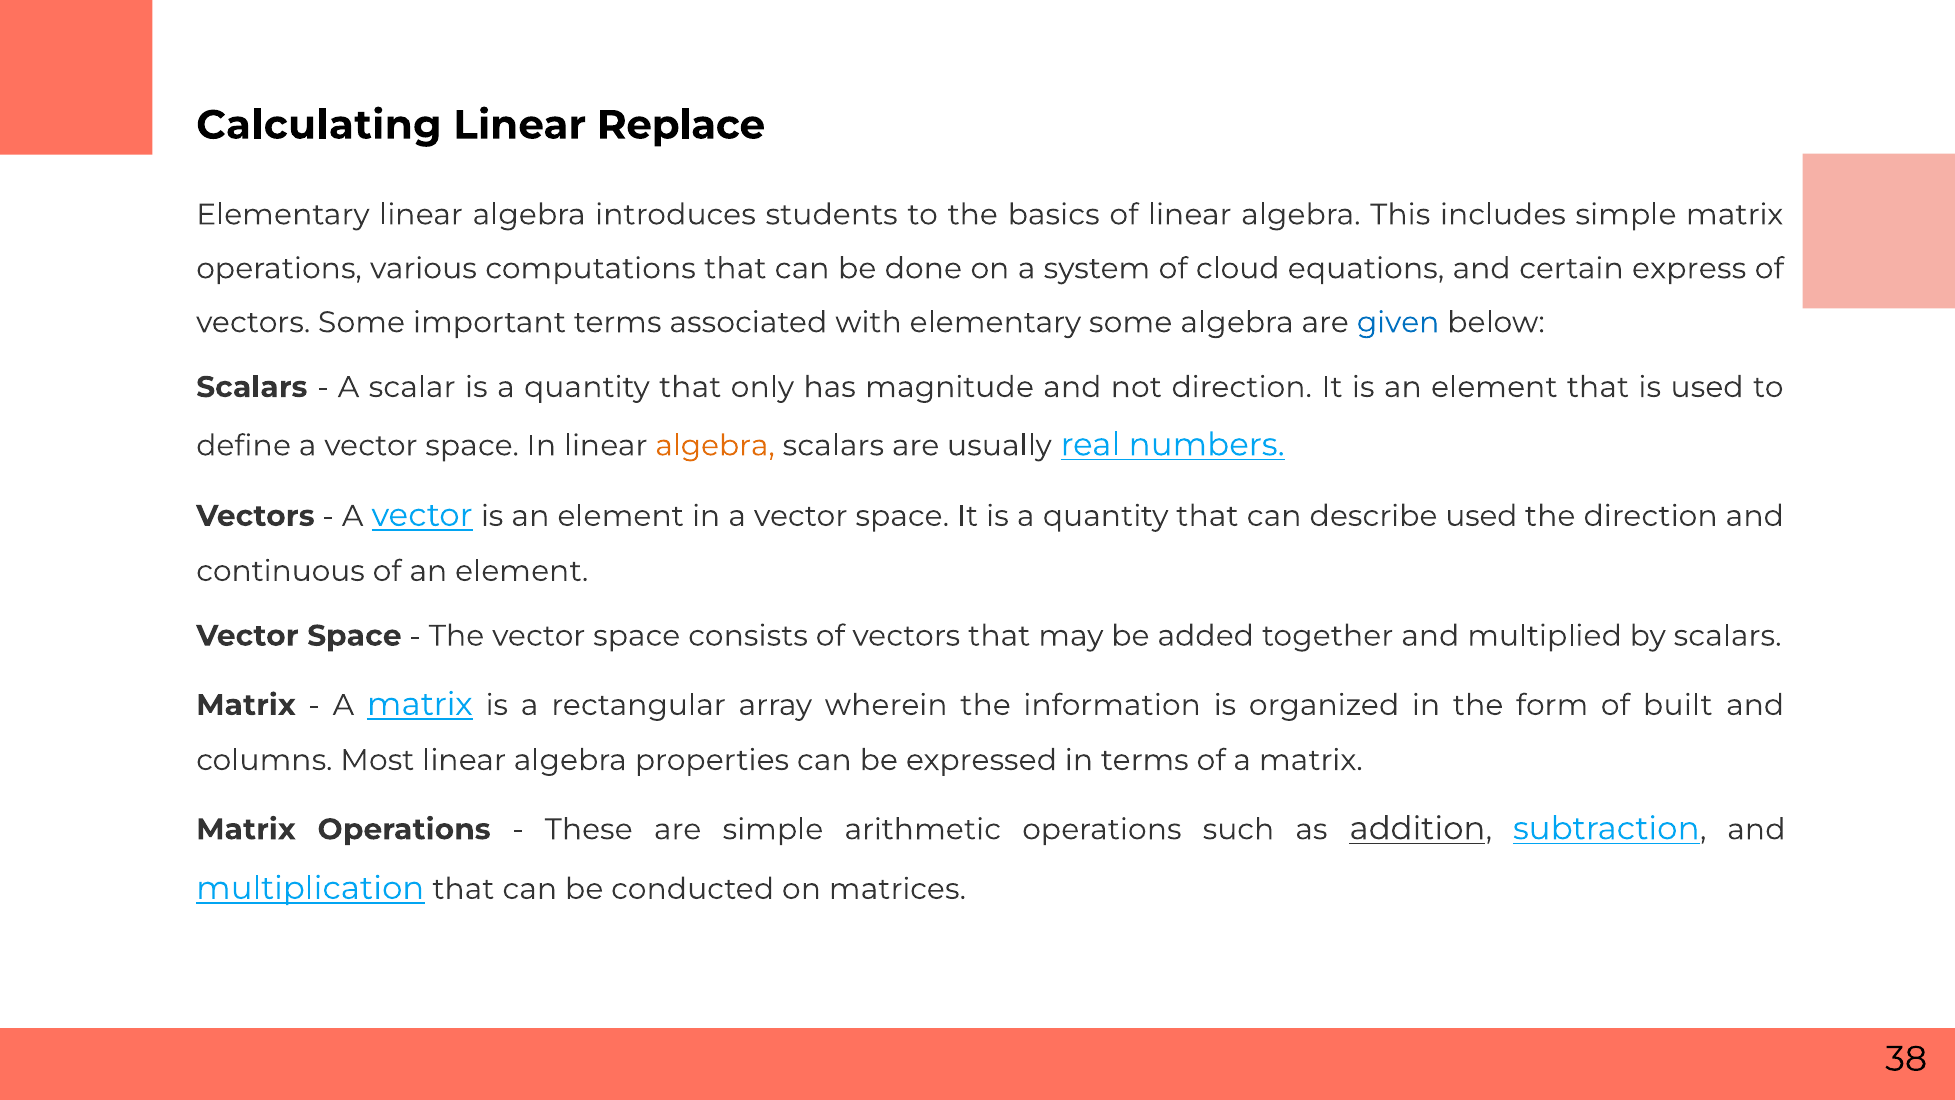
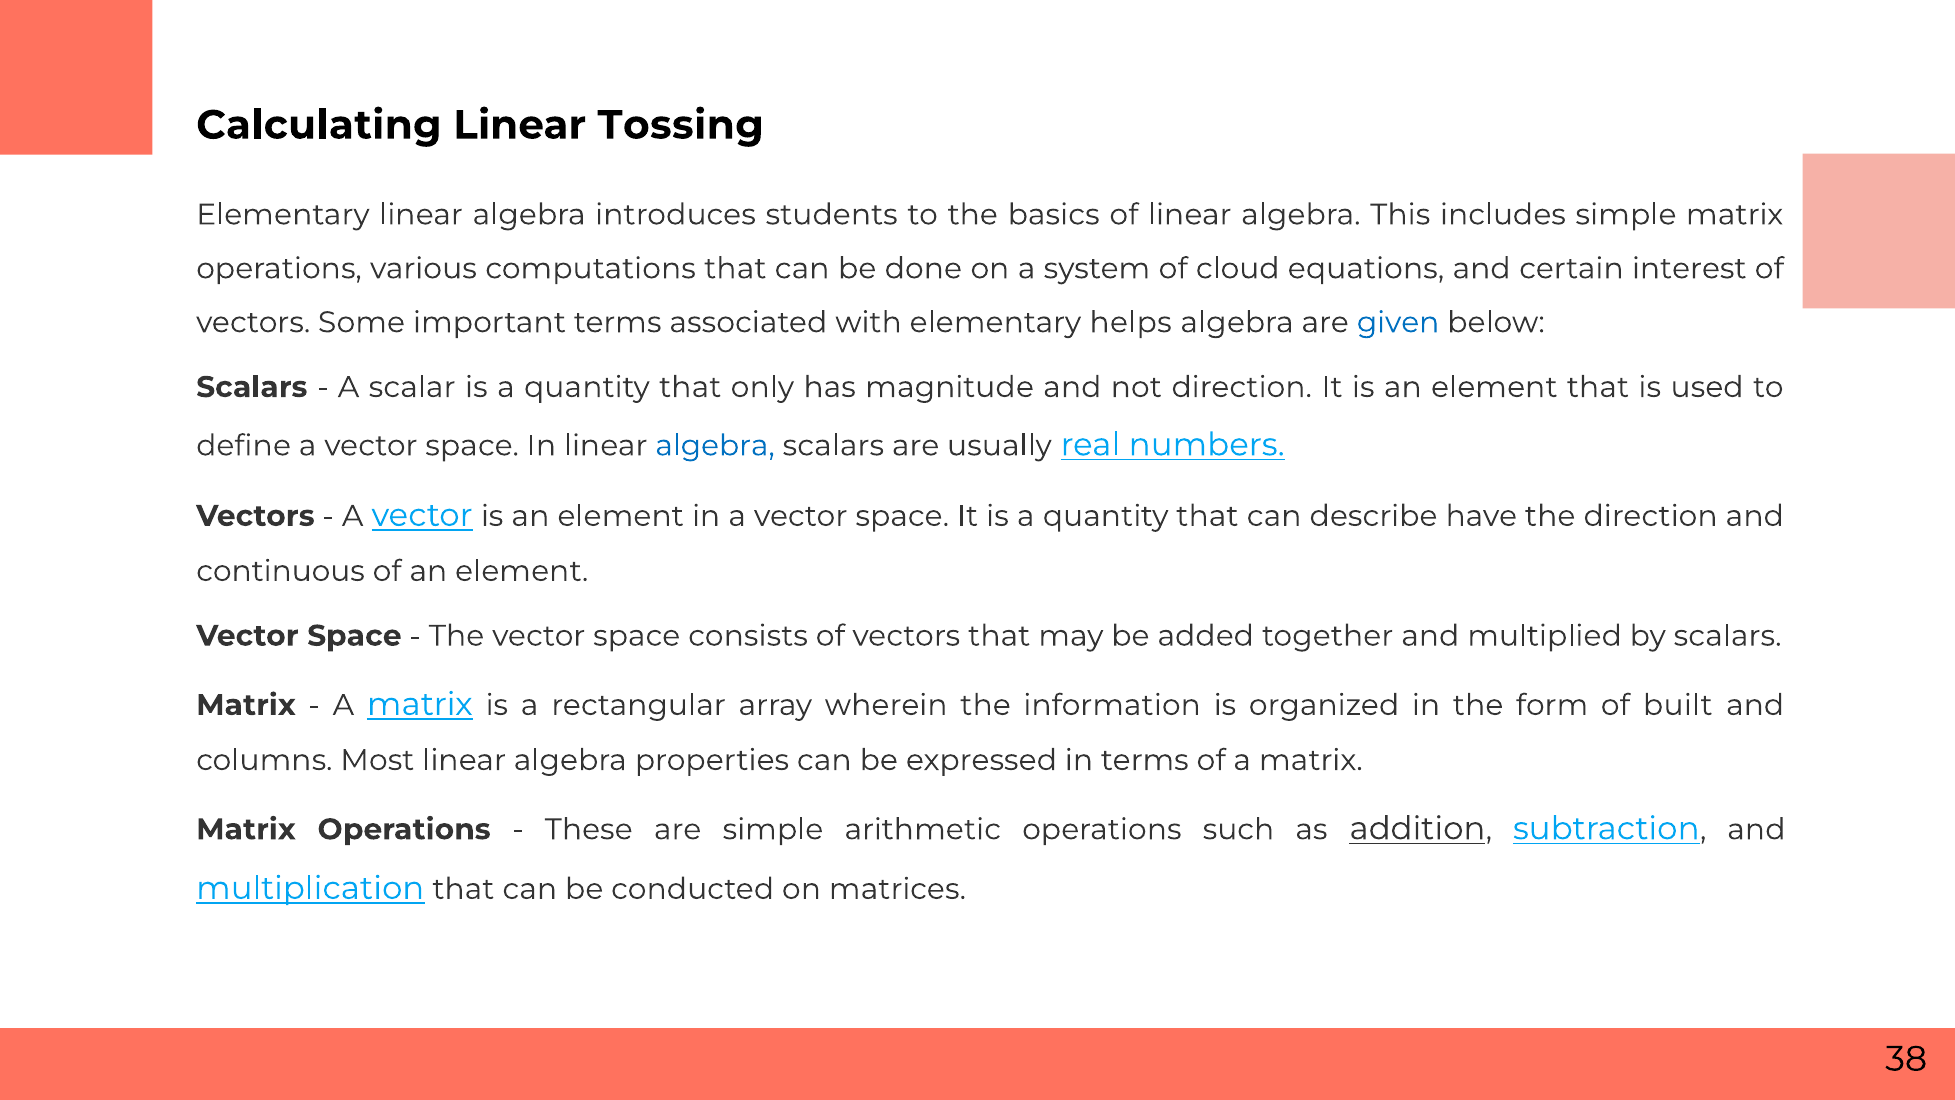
Replace: Replace -> Tossing (681, 125)
express: express -> interest (1689, 268)
elementary some: some -> helps (1131, 322)
algebra colour: orange -> blue (715, 445)
describe used: used -> have (1481, 516)
